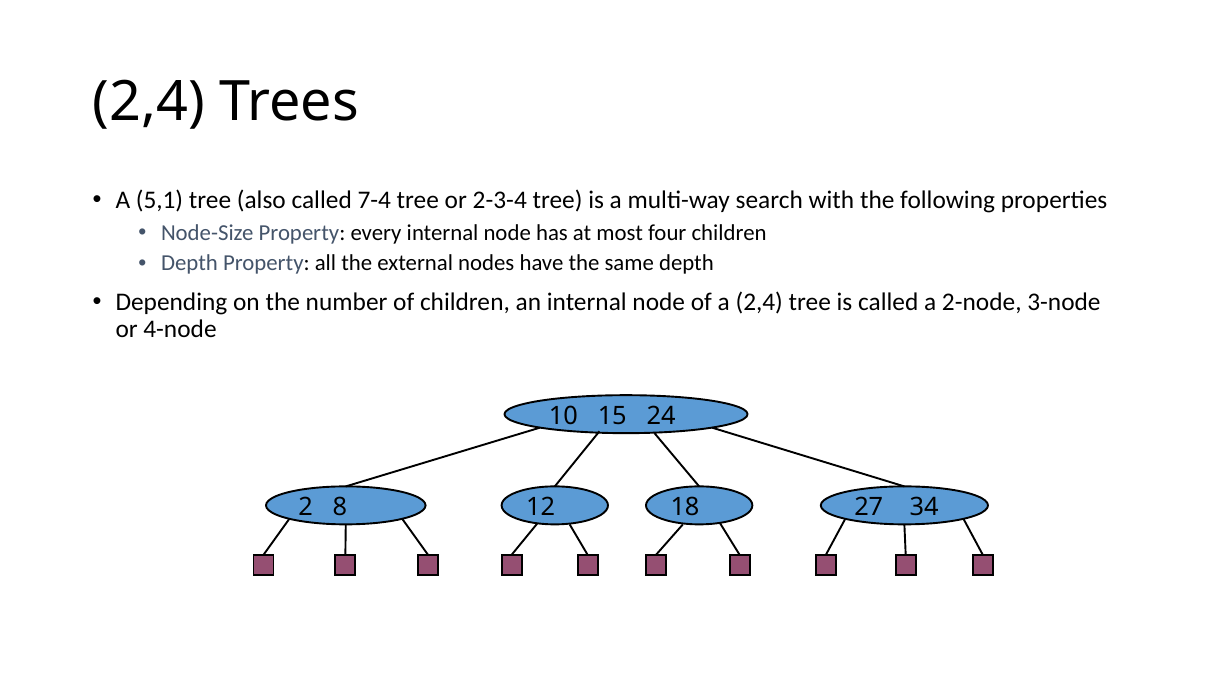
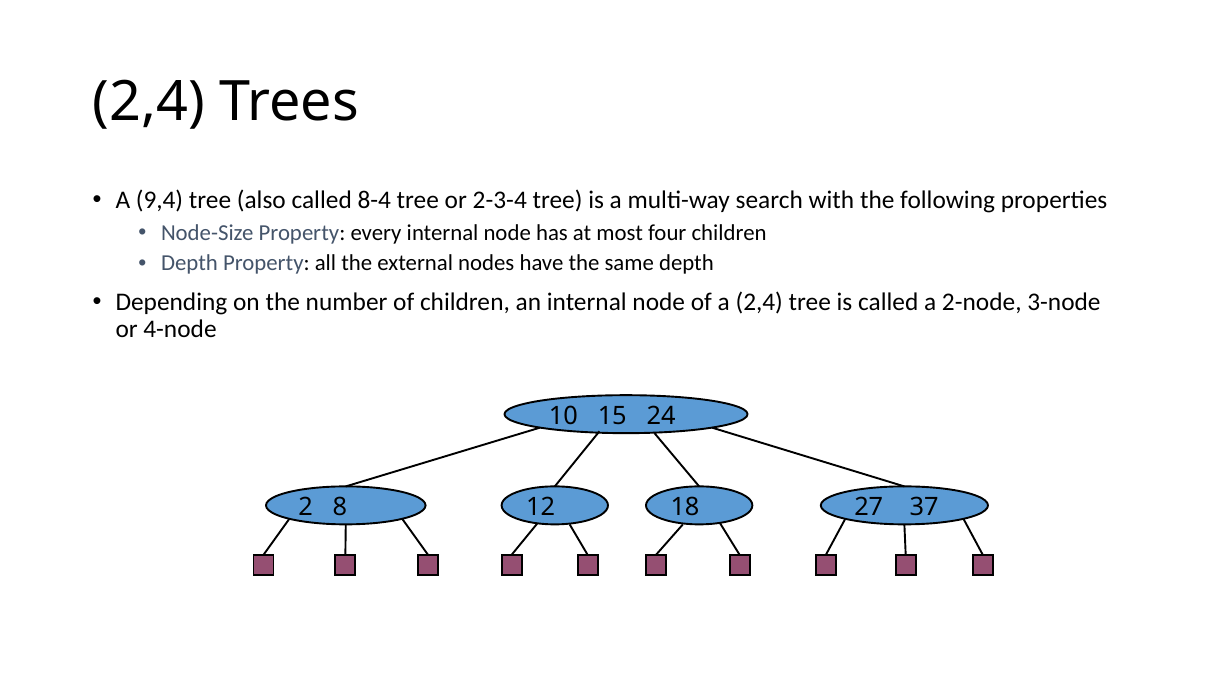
5,1: 5,1 -> 9,4 (160, 200)
7-4: 7-4 -> 8-4 (374, 200)
34: 34 -> 37 (924, 507)
